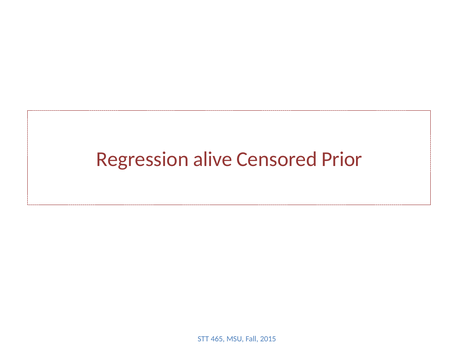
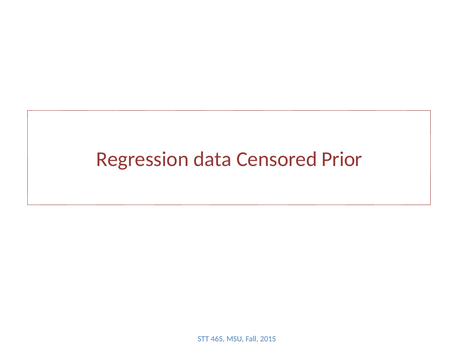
alive: alive -> data (213, 159)
